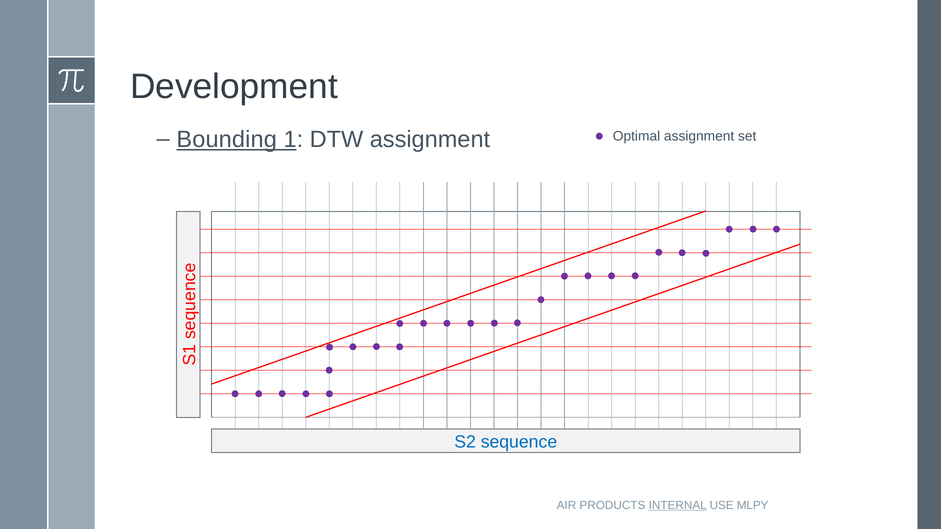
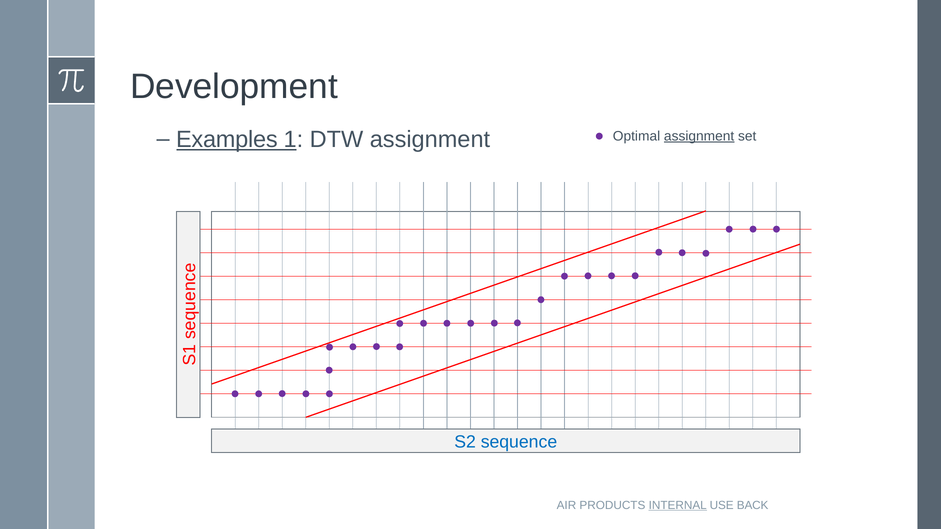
Bounding: Bounding -> Examples (227, 140)
assignment underline: none -> present (699, 136)
MLPY: MLPY -> BACK (753, 506)
